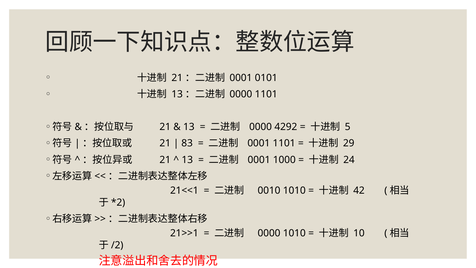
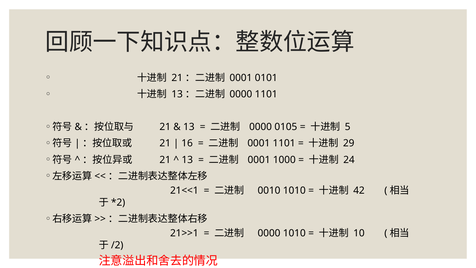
4292: 4292 -> 0105 (286, 127)
83: 83 -> 16 (187, 143)
